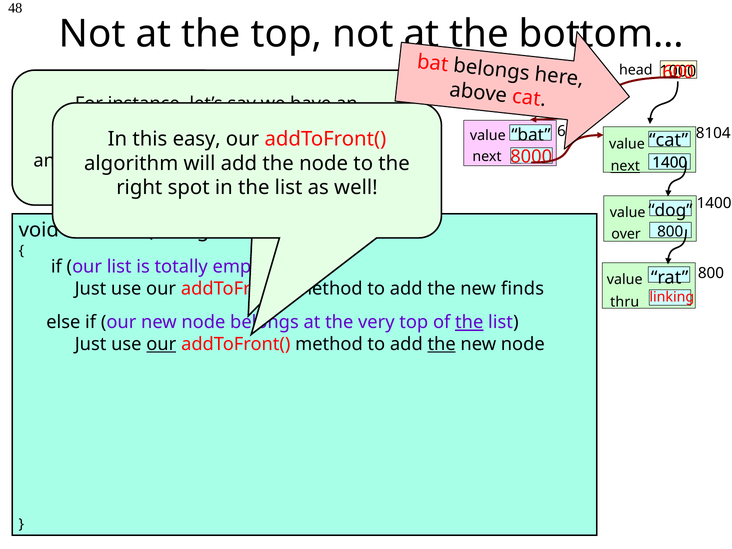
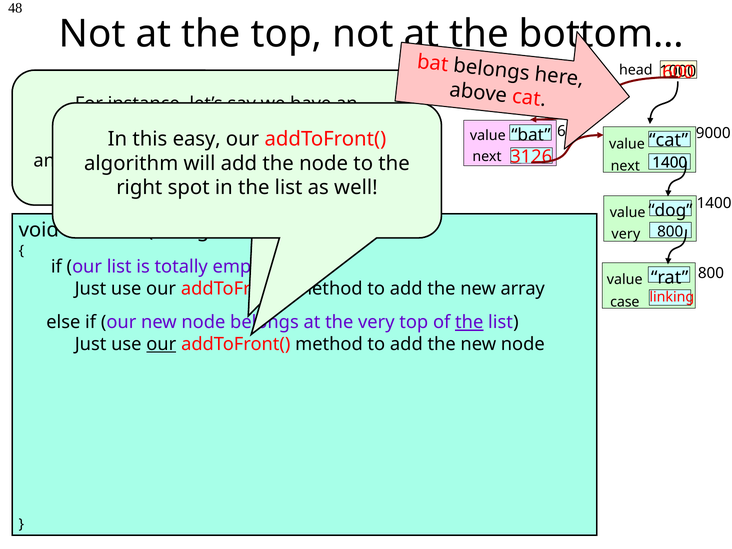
8104: 8104 -> 9000 (713, 133)
8000: 8000 -> 3126 (531, 157)
next underline: present -> none (625, 166)
over: over -> very (626, 234)
finds: finds -> array (523, 289)
thru: thru -> case (625, 302)
the underline: present -> none (442, 344)
